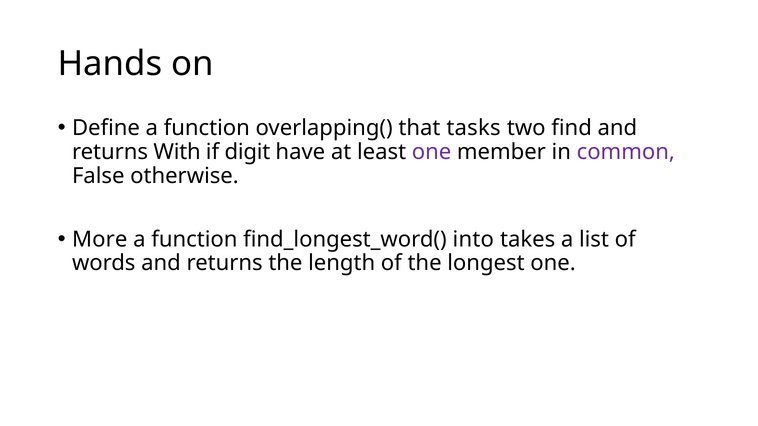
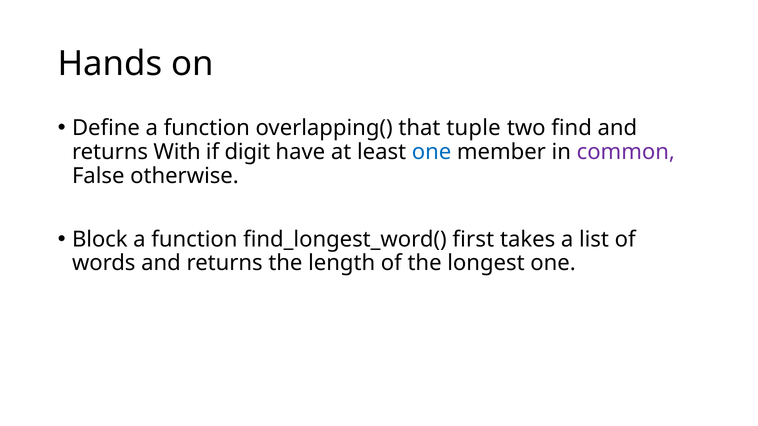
tasks: tasks -> tuple (474, 128)
one colour: purple -> blue (432, 152)
More: More -> Block (100, 239)
into: into -> first (473, 239)
